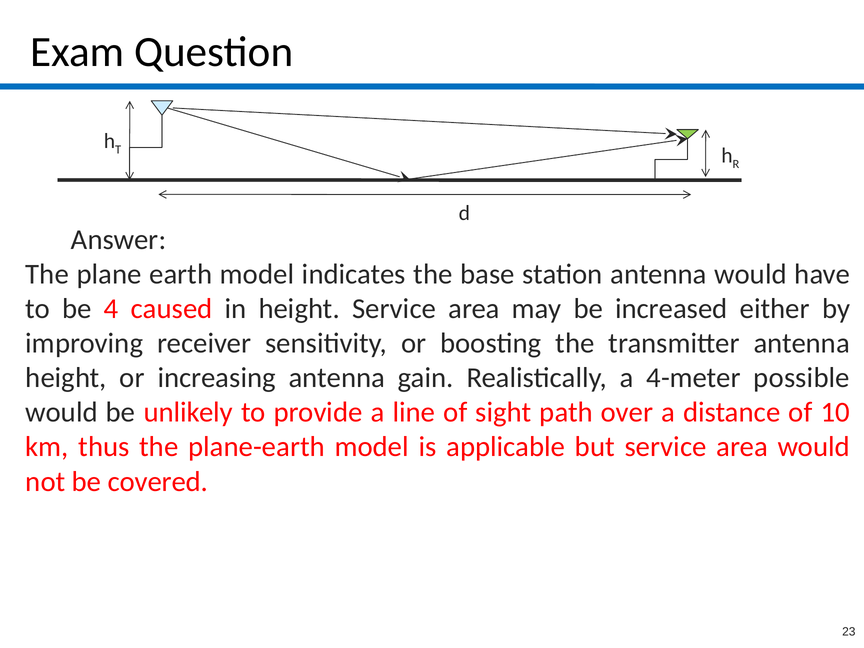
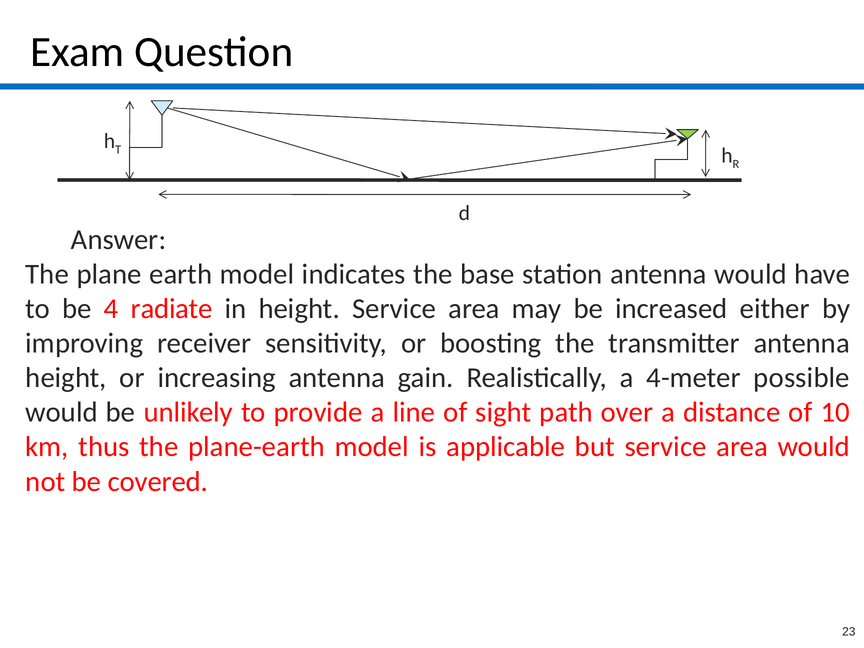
caused: caused -> radiate (172, 309)
